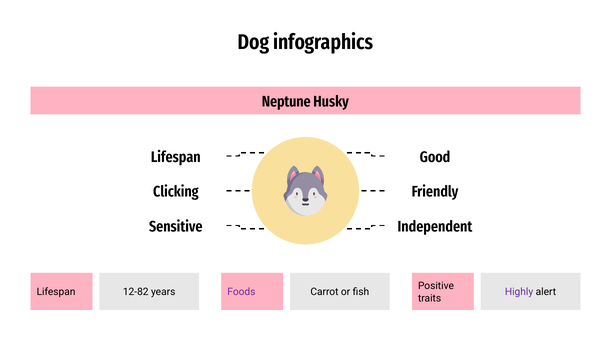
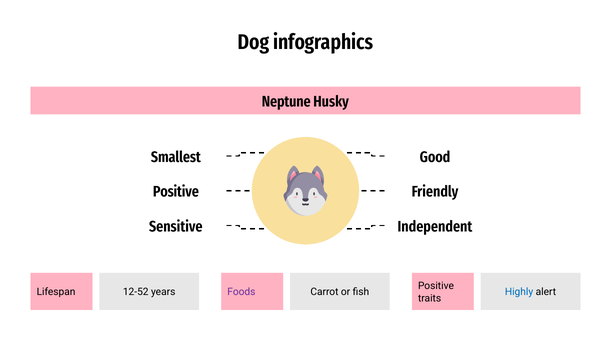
Lifespan: Lifespan -> Smallest (176, 157)
Clicking: Clicking -> Positive (176, 192)
12-82: 12-82 -> 12-52 (136, 292)
Highly colour: purple -> blue (519, 292)
